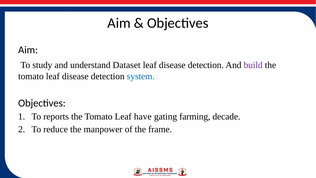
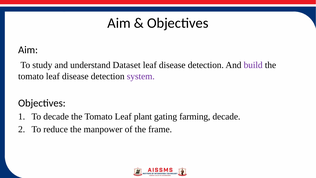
system colour: blue -> purple (141, 76)
To reports: reports -> decade (56, 116)
have: have -> plant (143, 116)
